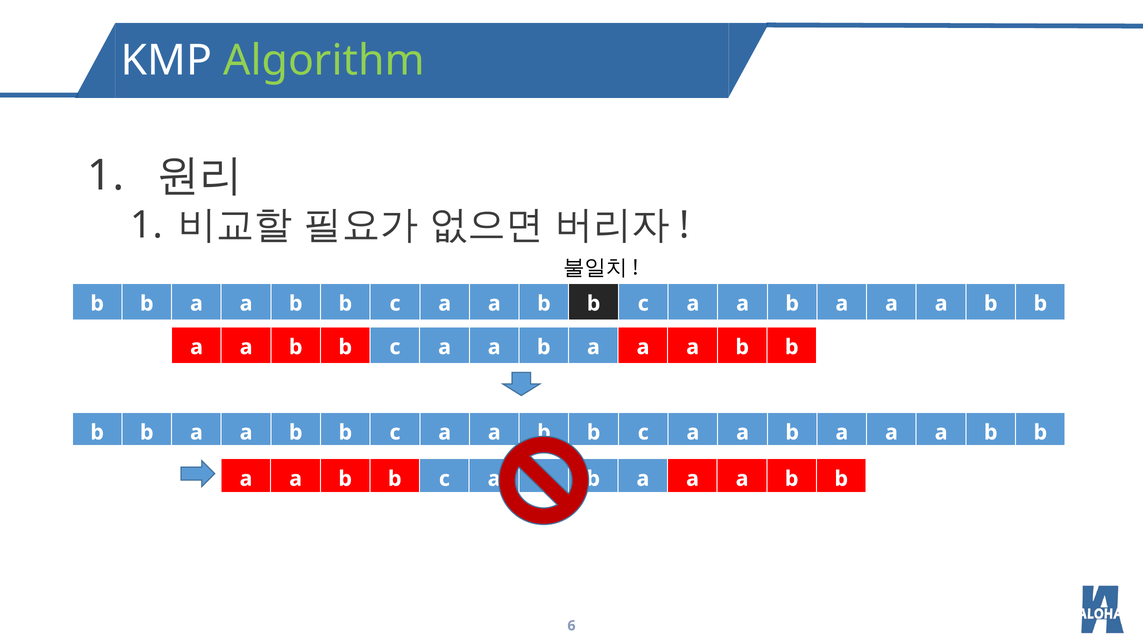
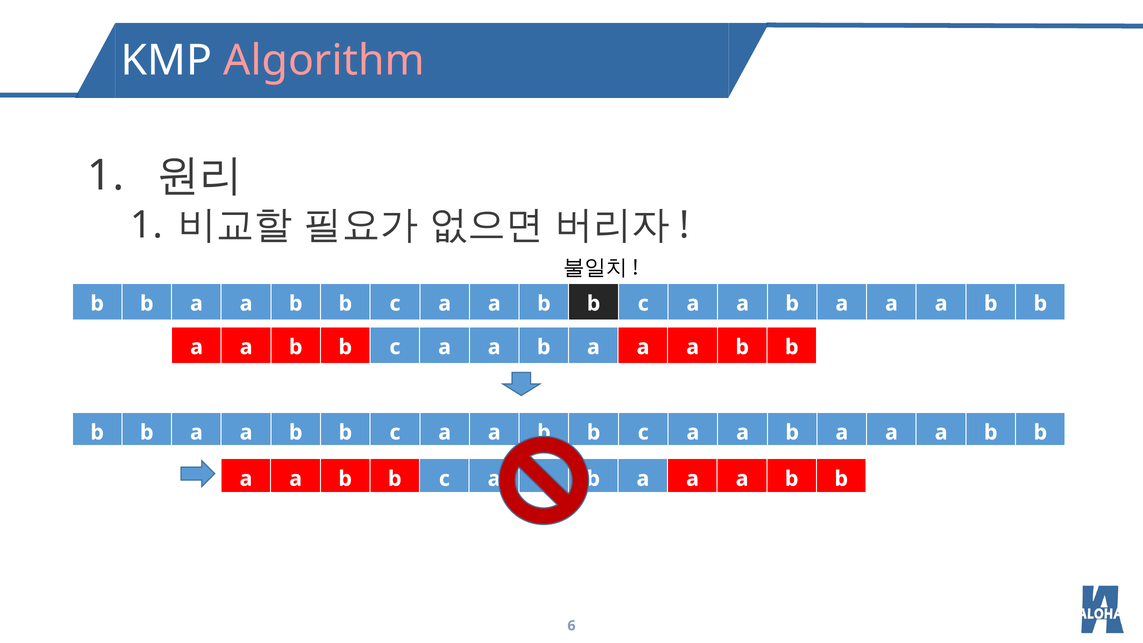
Algorithm colour: light green -> pink (324, 61)
